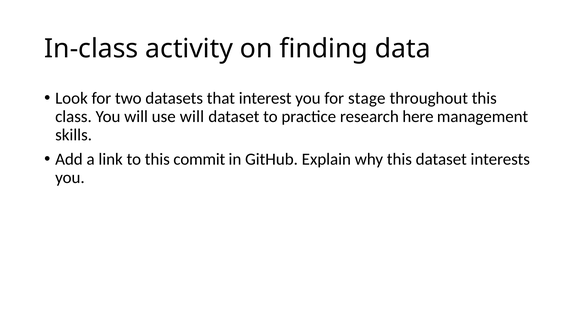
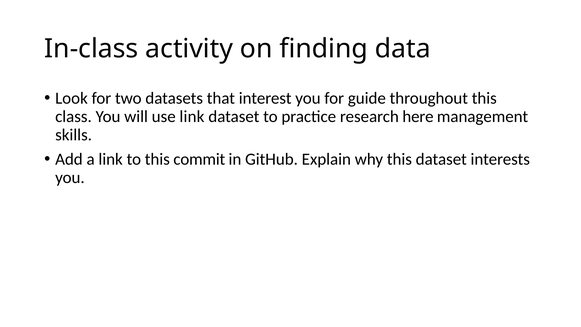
stage: stage -> guide (367, 98)
use will: will -> link (192, 117)
